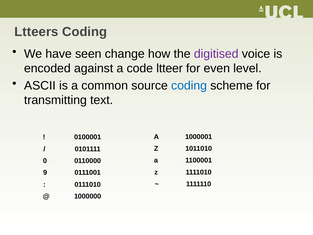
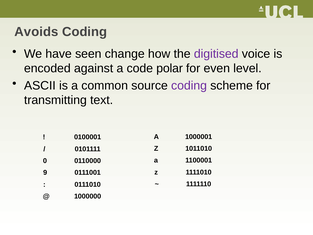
Ltteers: Ltteers -> Avoids (36, 32)
ltteer: ltteer -> polar (170, 68)
coding colour: blue -> purple (189, 85)
